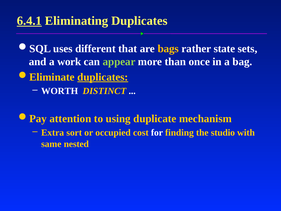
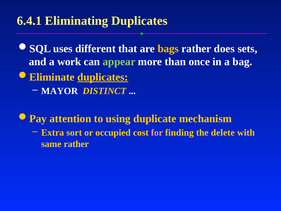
6.4.1 underline: present -> none (29, 21)
state: state -> does (224, 49)
WORTH: WORTH -> MAYOR (60, 91)
for colour: white -> pink (157, 133)
studio: studio -> delete (223, 133)
same nested: nested -> rather (76, 144)
